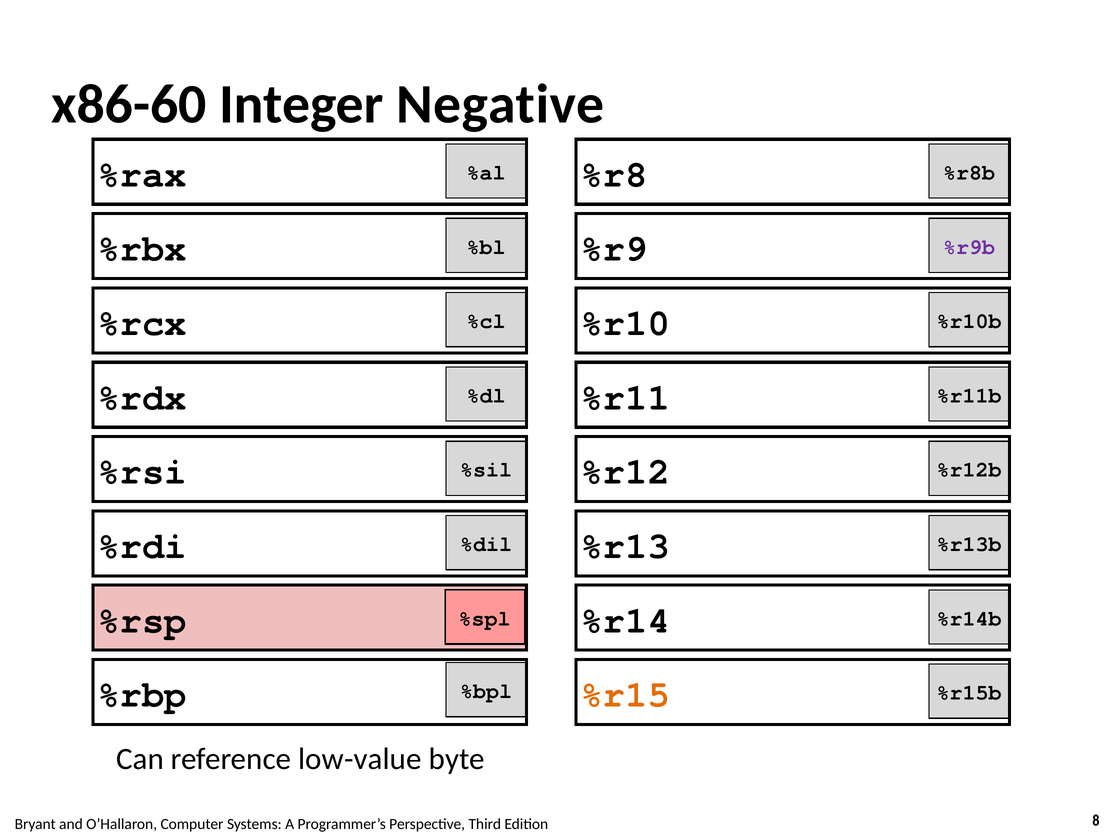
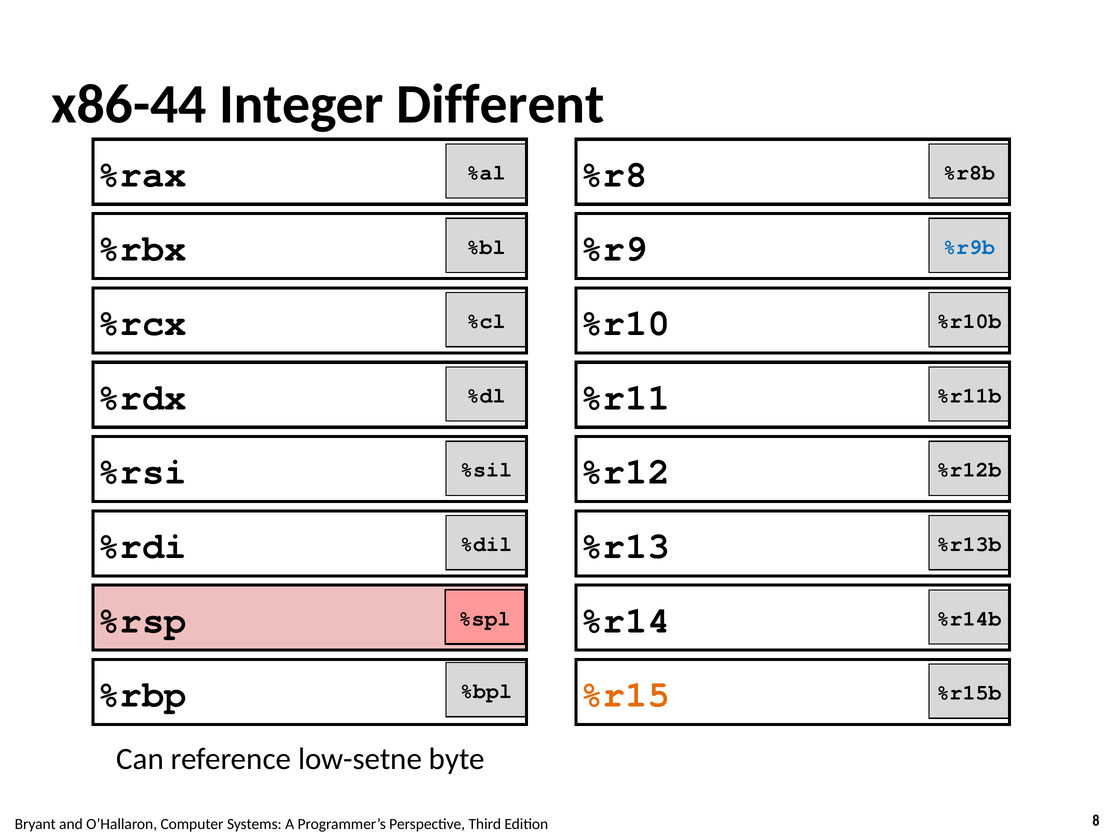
x86-60: x86-60 -> x86-44 (129, 105)
Negative: Negative -> Different (500, 105)
%r9b colour: purple -> blue (969, 247)
low-value: low-value -> low-setne (360, 759)
